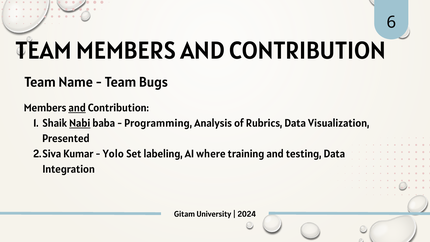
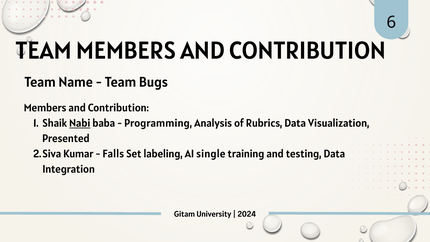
and underline: present -> none (77, 108)
Yolo: Yolo -> Falls (113, 154)
where: where -> single (211, 154)
